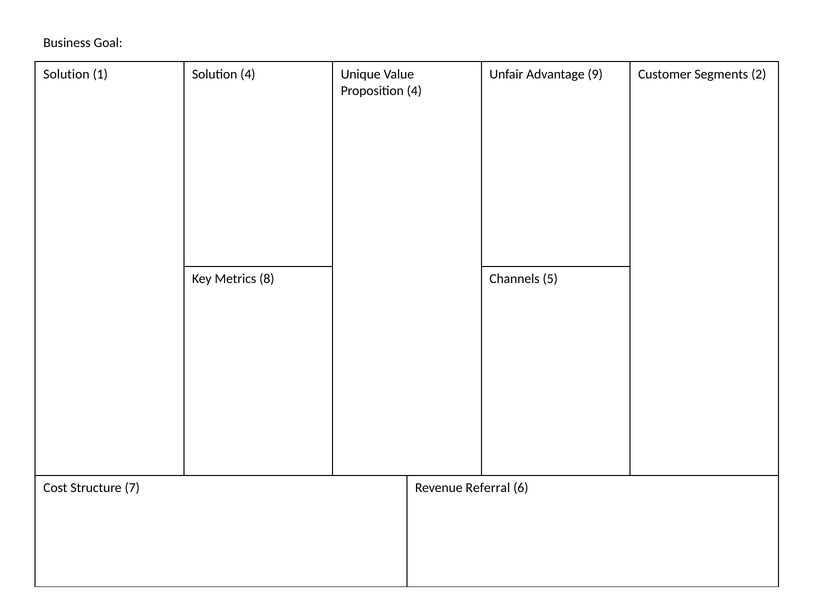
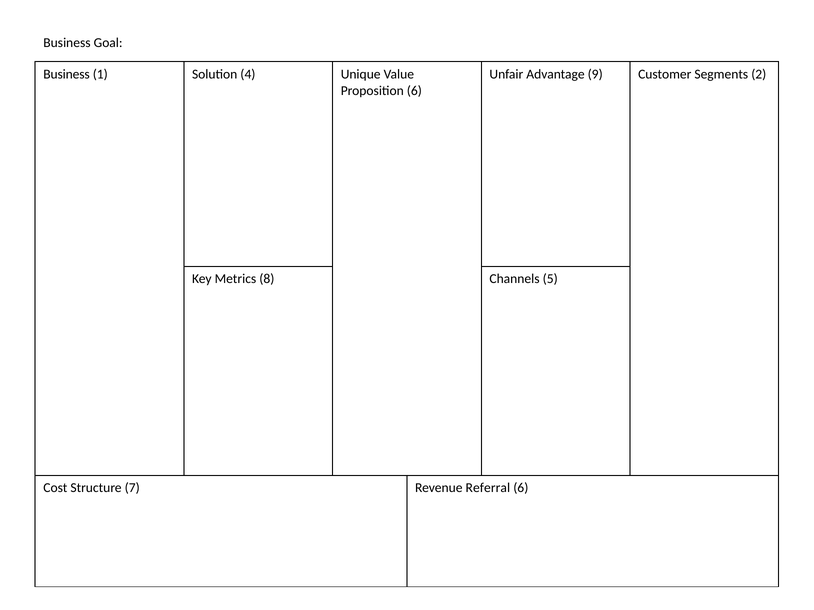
Solution: Solution -> Business (67, 74)
Proposition 4: 4 -> 6 (414, 91)
